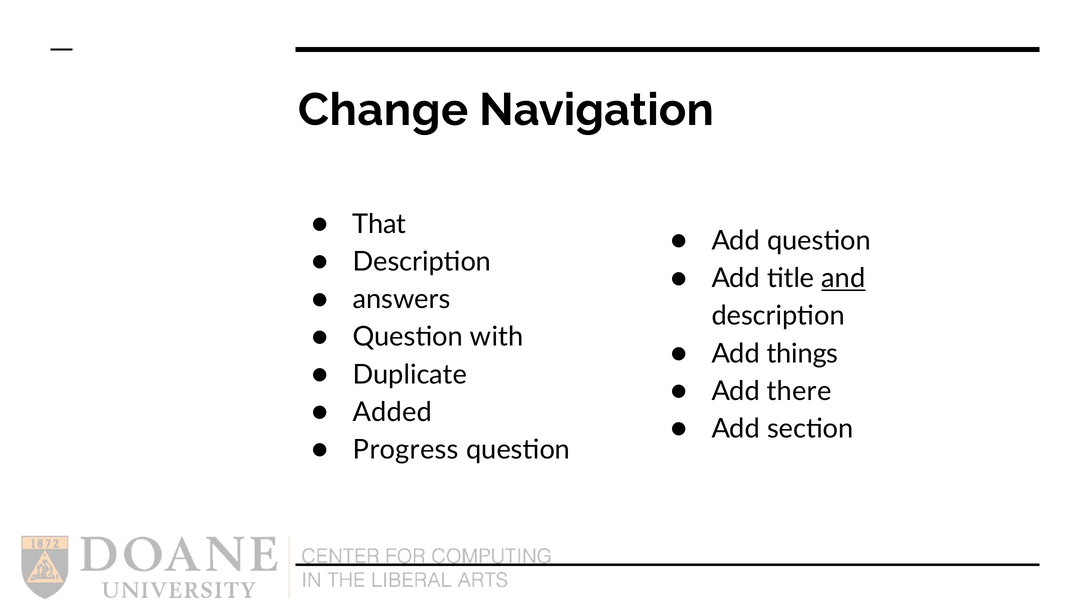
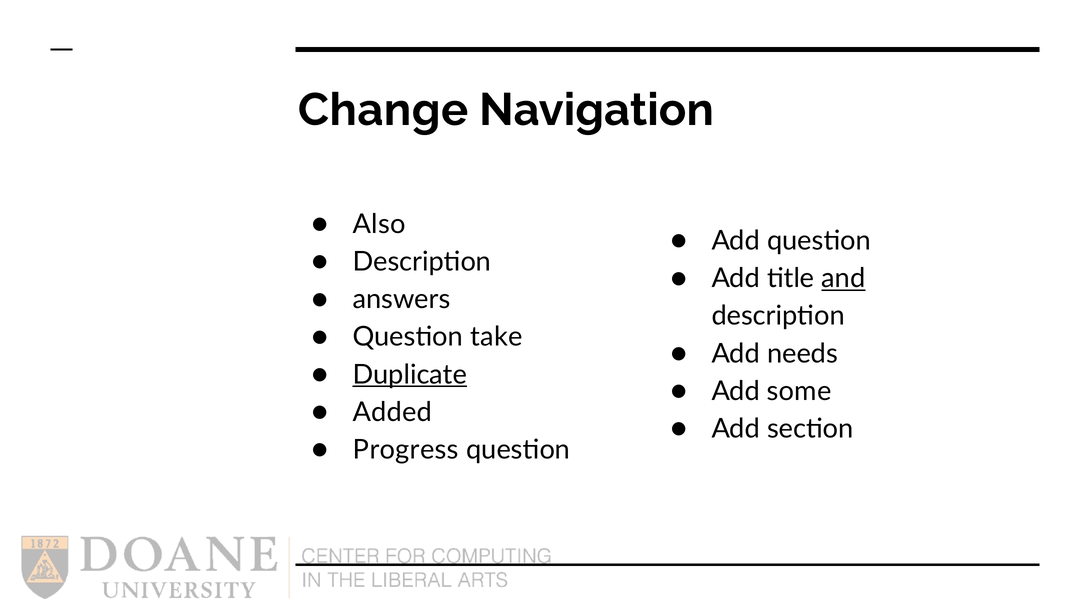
That: That -> Also (379, 224)
with: with -> take (497, 337)
things: things -> needs (802, 354)
Duplicate underline: none -> present (410, 375)
there: there -> some (799, 391)
